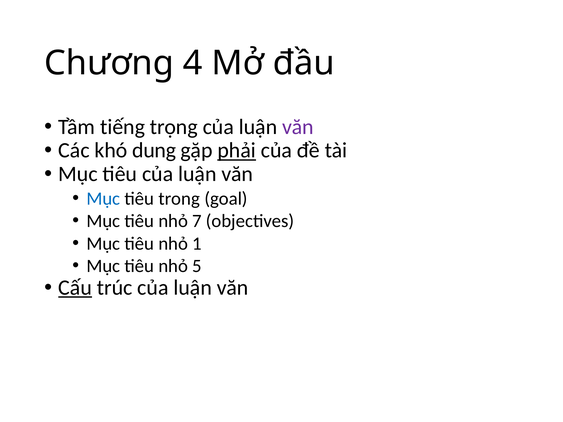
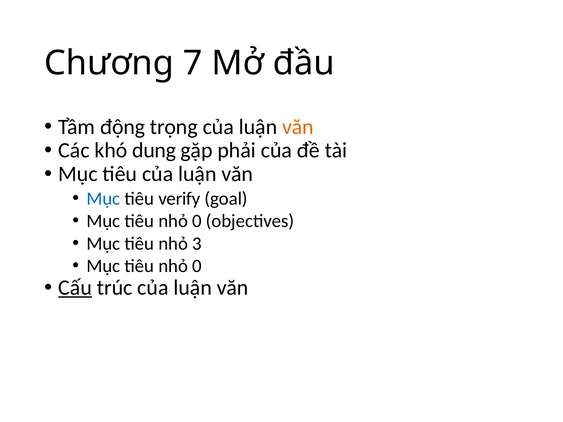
4: 4 -> 7 (193, 63)
tiếng: tiếng -> động (123, 127)
văn colour: purple -> orange (298, 127)
phải underline: present -> none (237, 151)
trong: trong -> verify (179, 199)
7: 7 -> 0 (197, 221)
1: 1 -> 3 (197, 244)
5: 5 -> 0 (197, 266)
